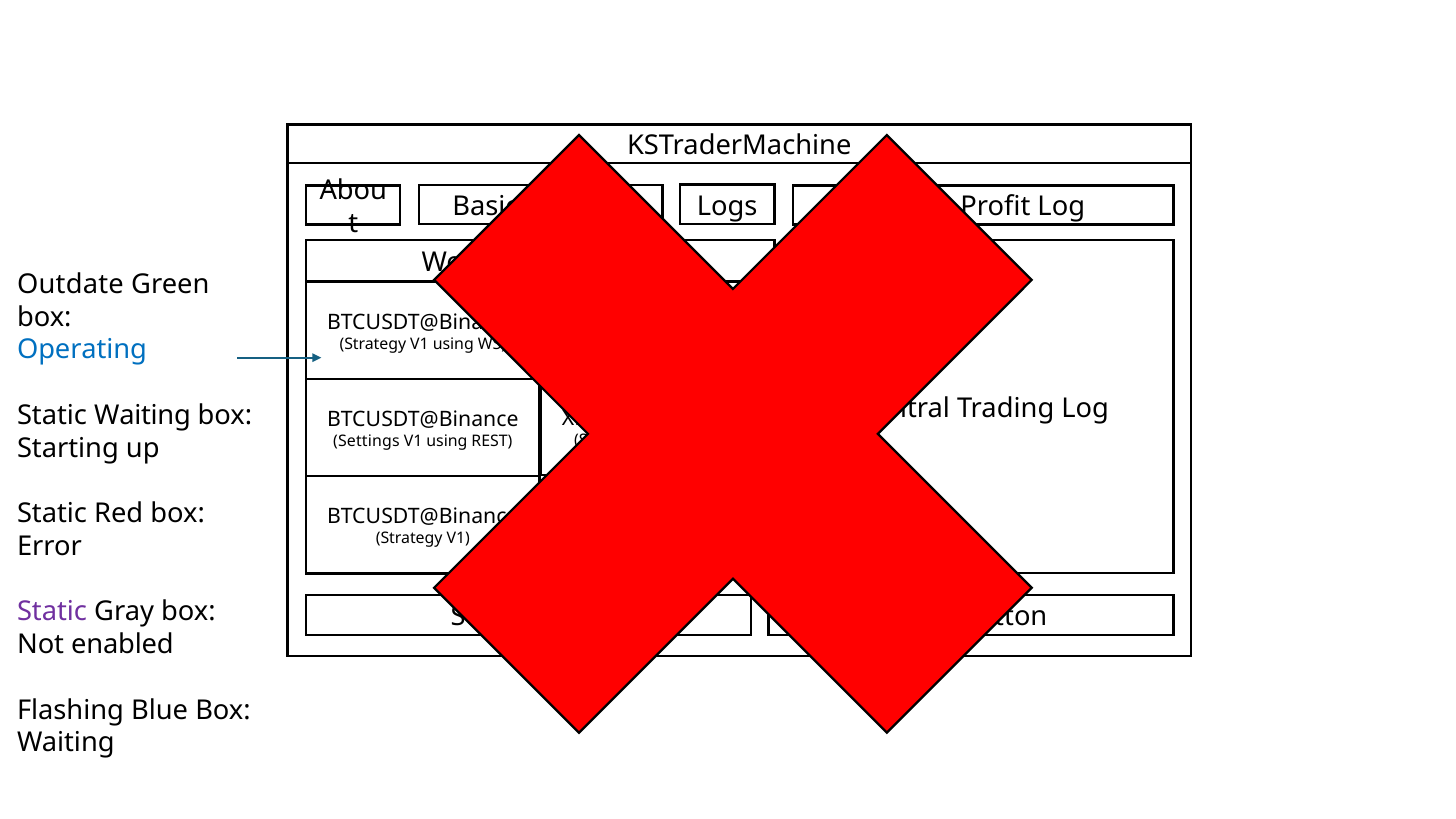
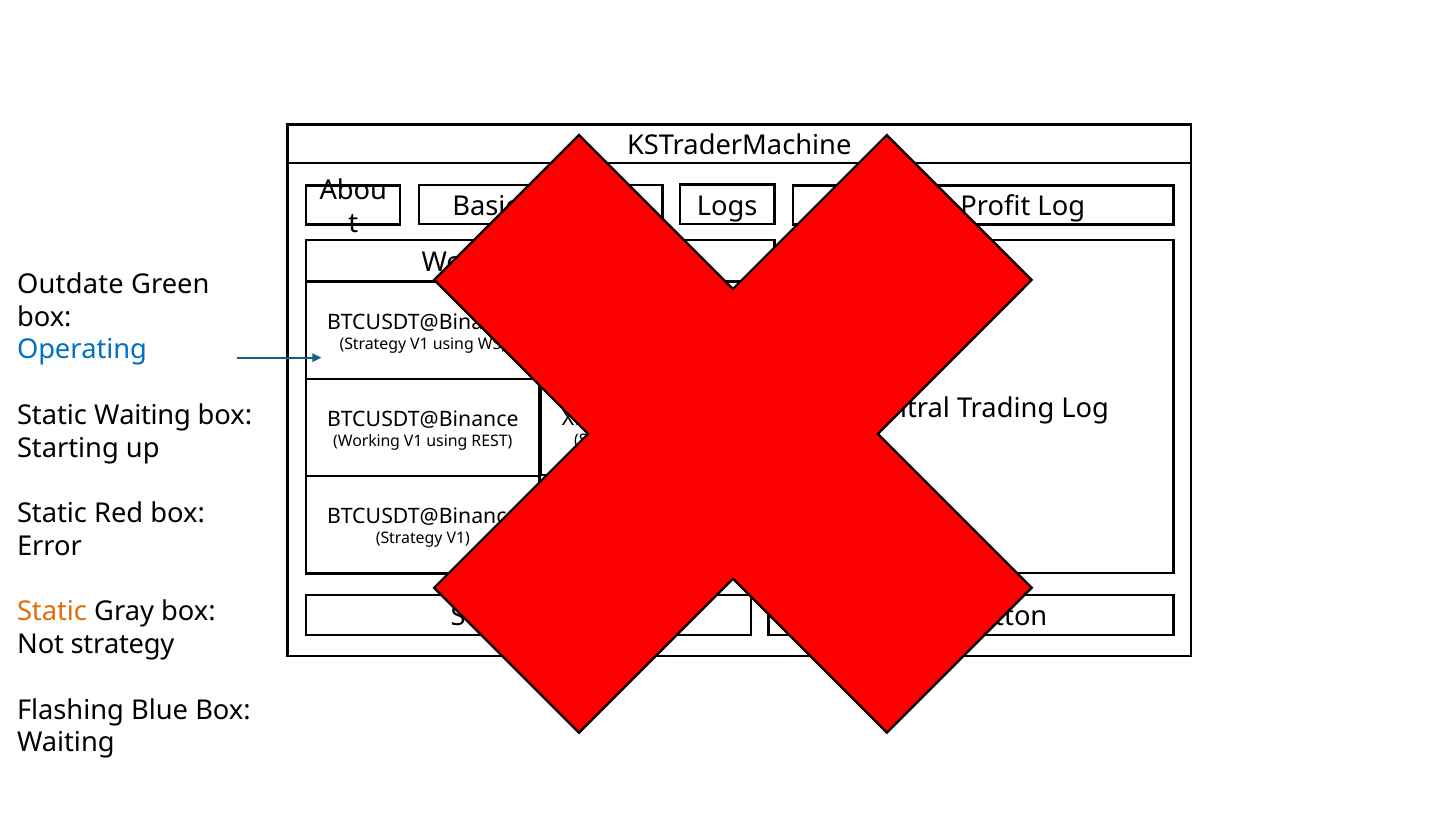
Settings: Settings -> Working (367, 441)
Static colour: purple -> orange (52, 612)
Not enabled: enabled -> strategy (122, 645)
